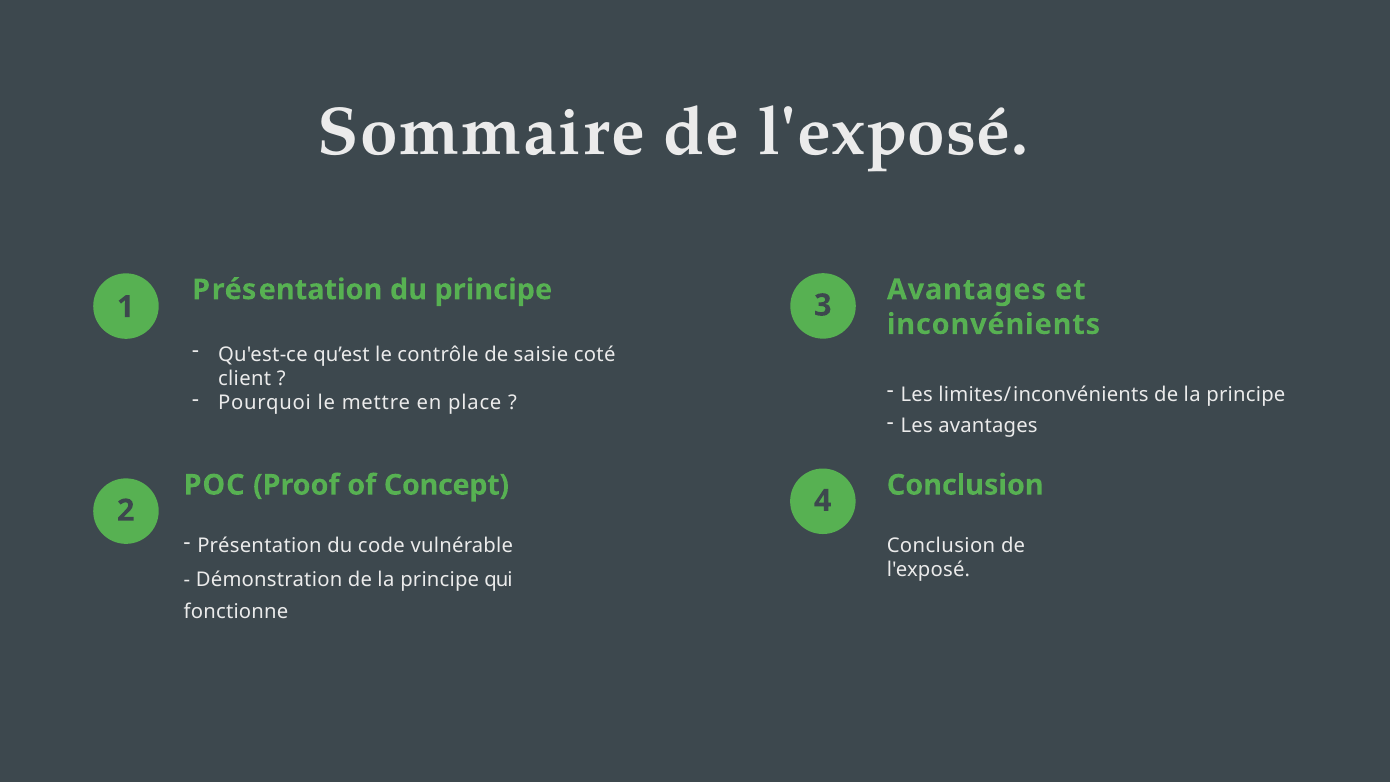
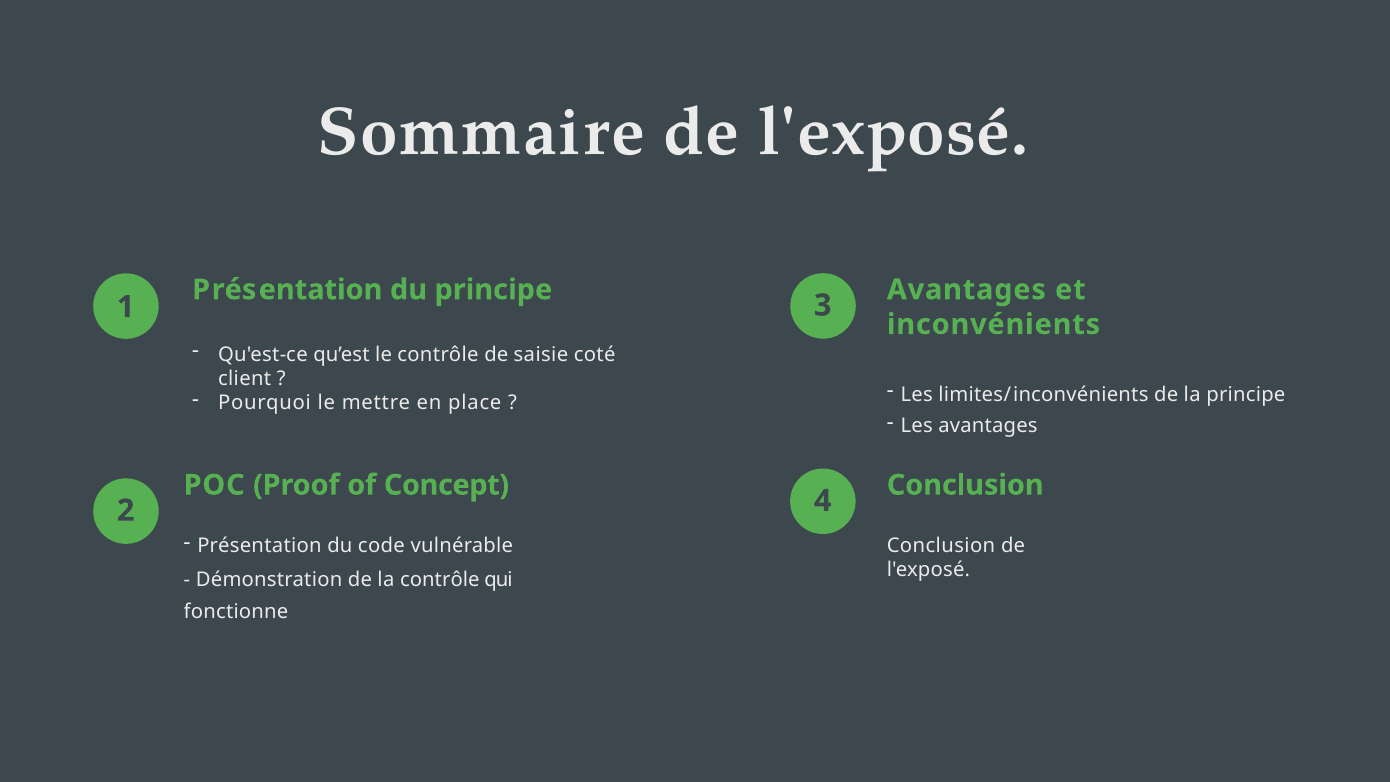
Démonstration de la principe: principe -> contrôle (440, 580)
